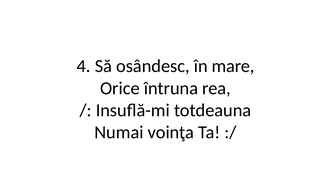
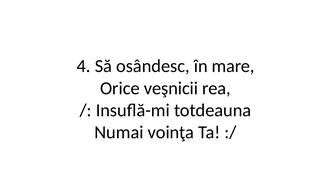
întruna: întruna -> veşnicii (171, 88)
